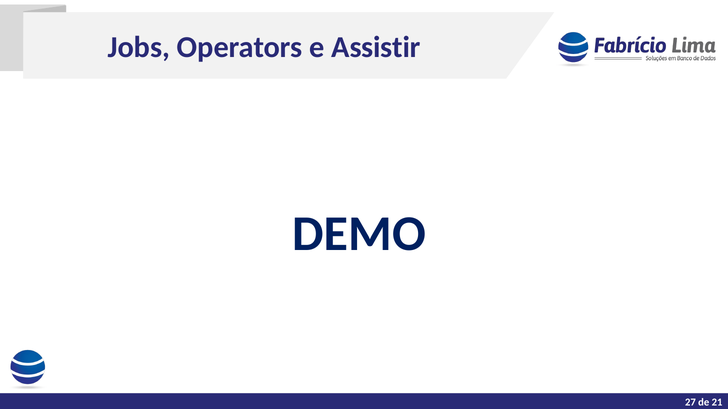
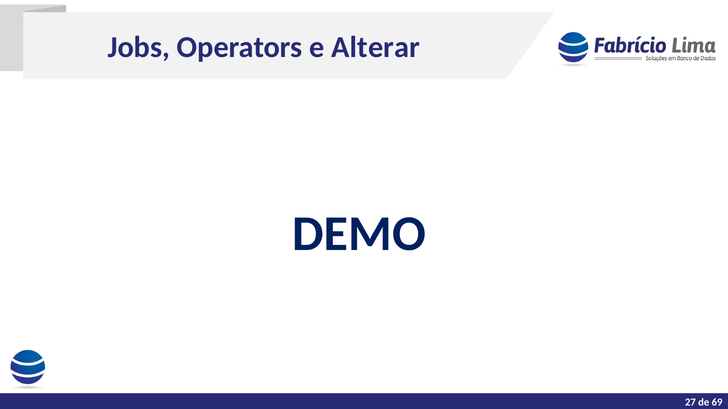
Assistir: Assistir -> Alterar (376, 47)
21: 21 -> 69 (717, 403)
